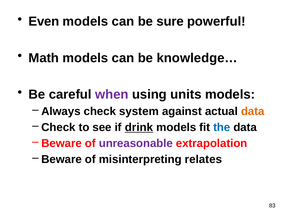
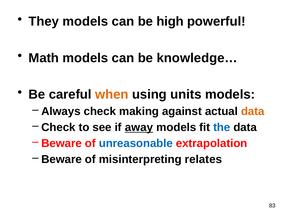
Even: Even -> They (44, 21)
sure: sure -> high (170, 21)
when colour: purple -> orange (112, 94)
system: system -> making (139, 111)
drink: drink -> away (139, 127)
unreasonable colour: purple -> blue (136, 143)
